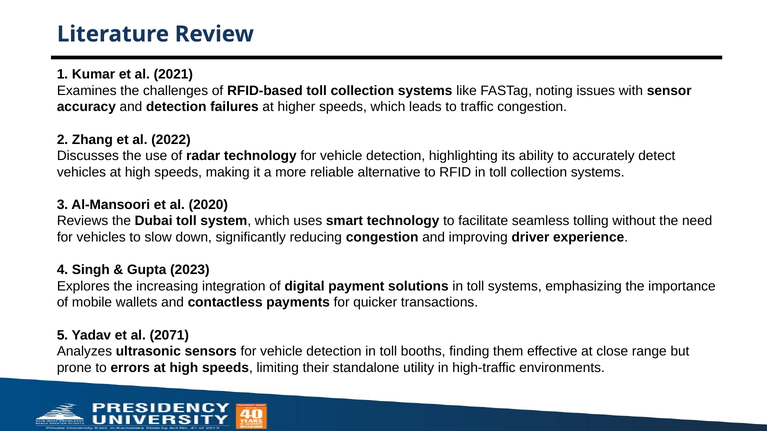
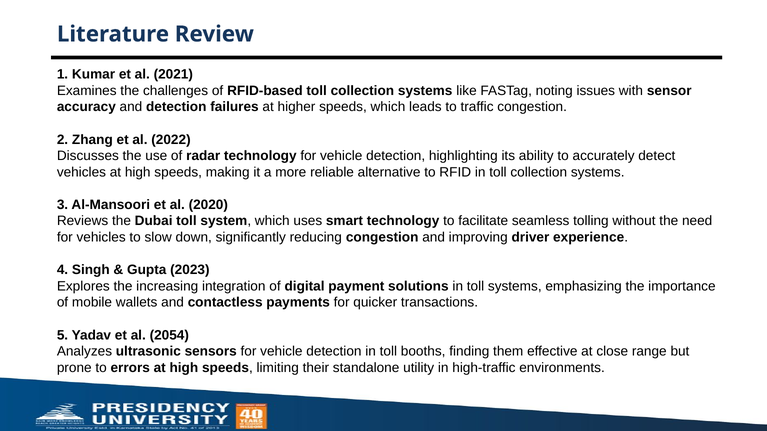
2071: 2071 -> 2054 (169, 335)
